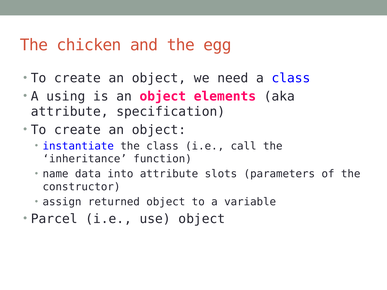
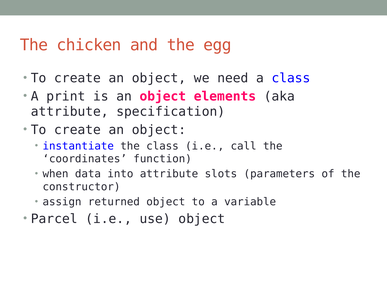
using: using -> print (66, 96)
inheritance: inheritance -> coordinates (85, 159)
name: name -> when (56, 174)
